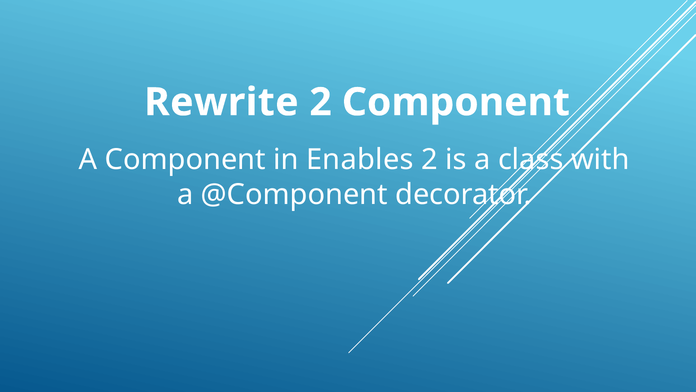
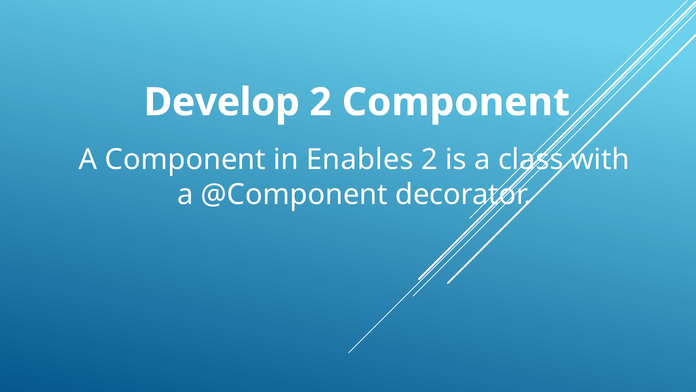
Rewrite: Rewrite -> Develop (222, 102)
